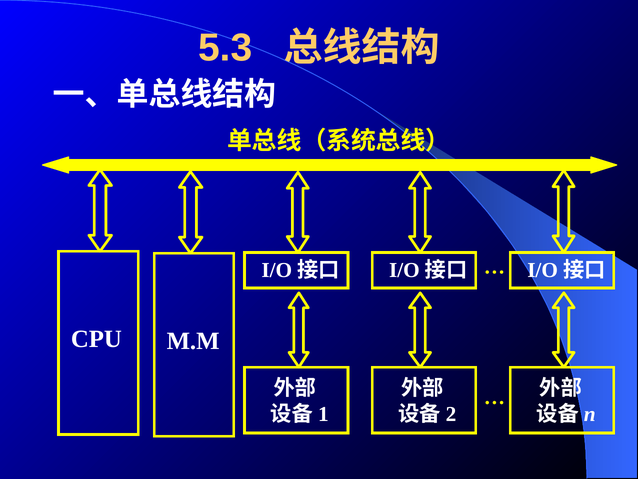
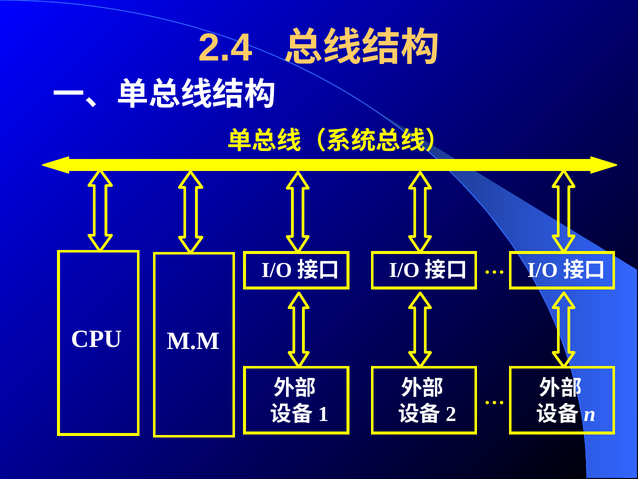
5.3: 5.3 -> 2.4 (225, 48)
